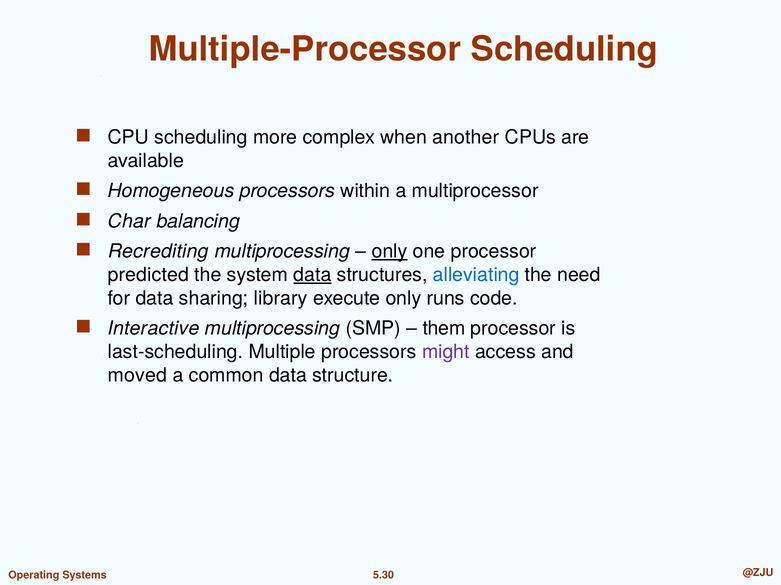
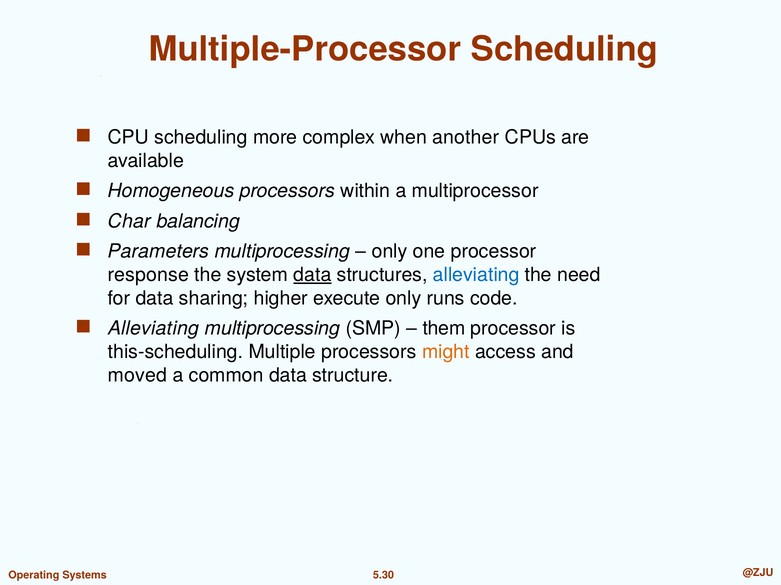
Recrediting: Recrediting -> Parameters (159, 252)
only underline: present -> none (390, 252)
predicted: predicted -> response (148, 275)
library: library -> higher (281, 299)
Interactive: Interactive -> Alleviating (154, 329)
last-scheduling: last-scheduling -> this-scheduling (175, 352)
might colour: purple -> orange (446, 352)
